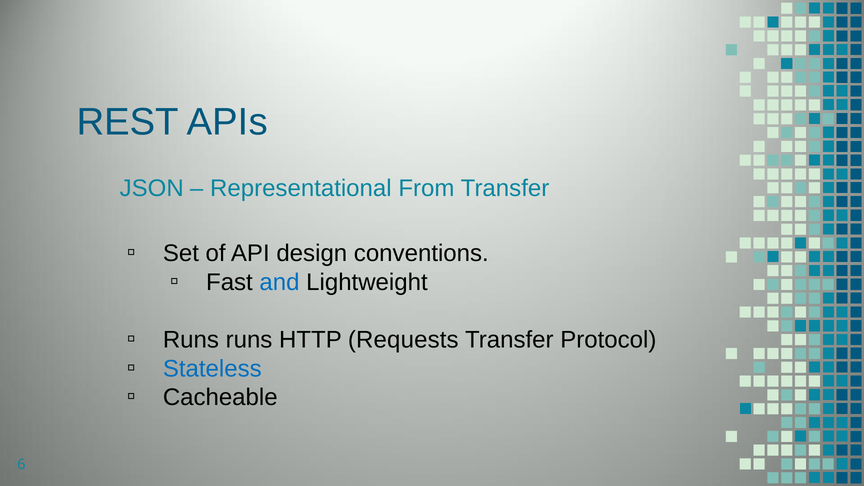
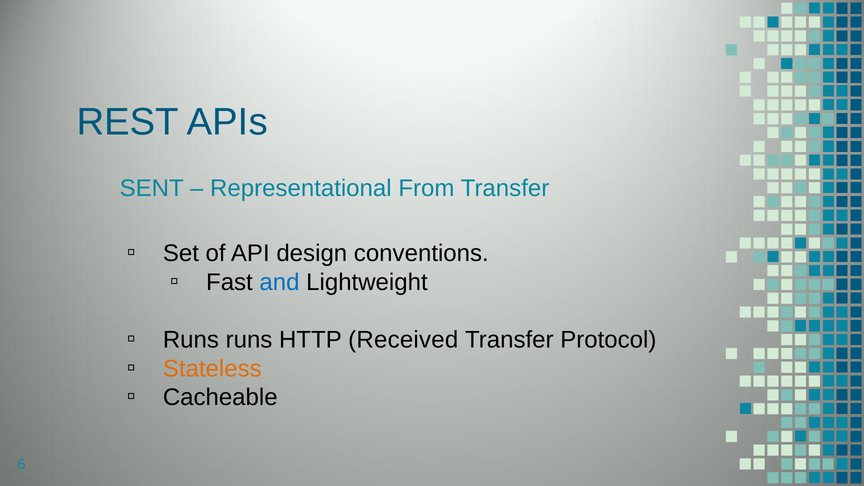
JSON: JSON -> SENT (152, 189)
Requests: Requests -> Received (403, 340)
Stateless colour: blue -> orange (212, 369)
